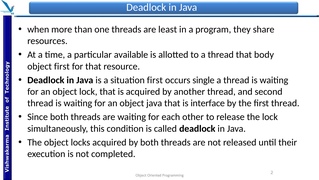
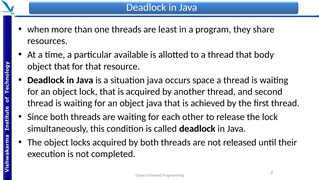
object first: first -> that (62, 66)
situation first: first -> java (155, 80)
single: single -> space (204, 80)
interface: interface -> achieved (208, 103)
